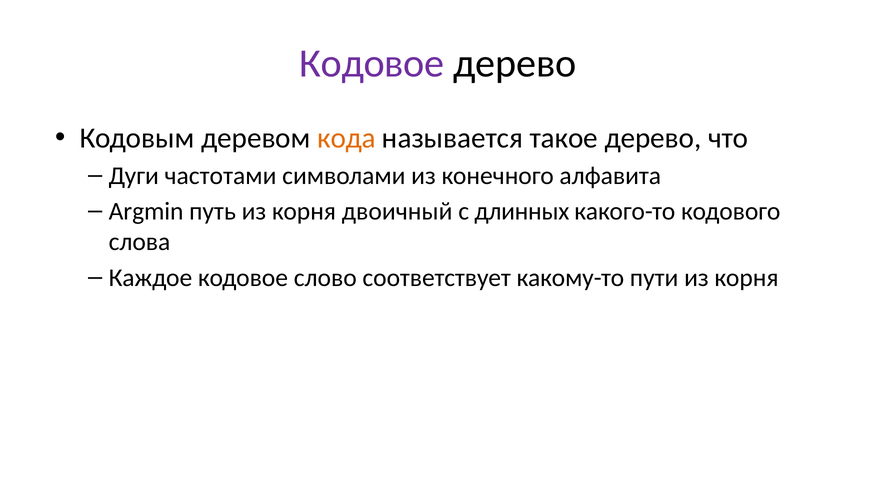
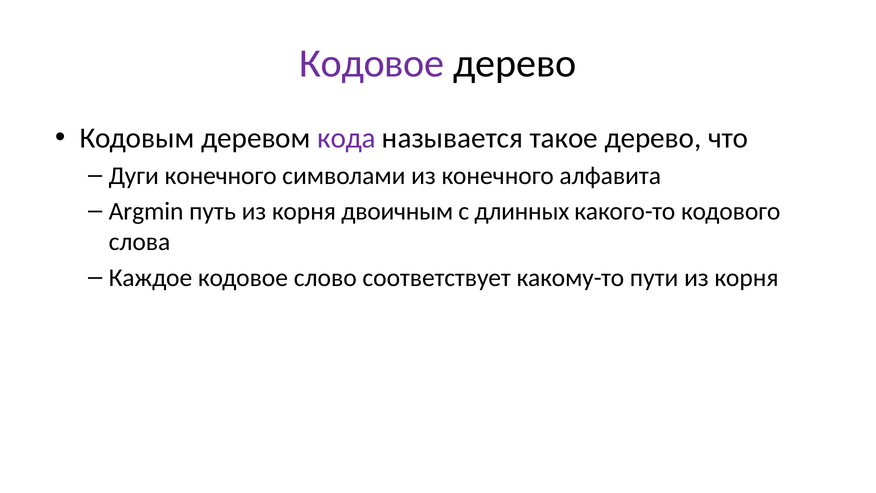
кода colour: orange -> purple (346, 138)
Дуги частотами: частотами -> конечного (221, 176)
двоичный: двоичный -> двоичным (397, 211)
